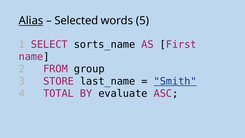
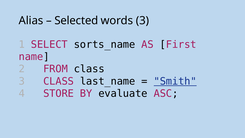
Alias underline: present -> none (31, 21)
words 5: 5 -> 3 (143, 21)
FROM group: group -> class (89, 69)
3 STORE: STORE -> CLASS (59, 81)
TOTAL: TOTAL -> STORE (59, 93)
